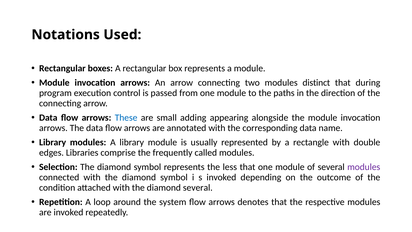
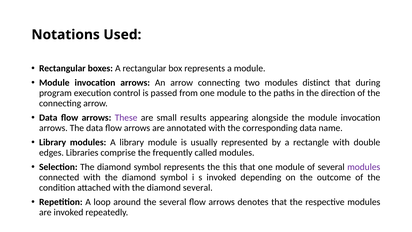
These colour: blue -> purple (126, 118)
adding: adding -> results (193, 118)
less: less -> this (230, 167)
the system: system -> several (173, 202)
